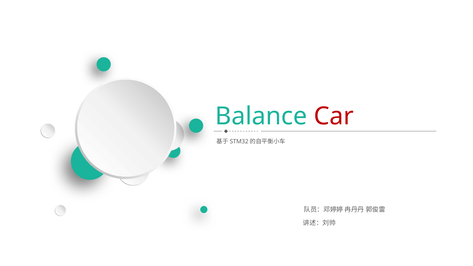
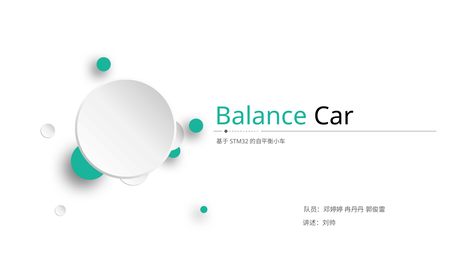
Car colour: red -> black (334, 116)
